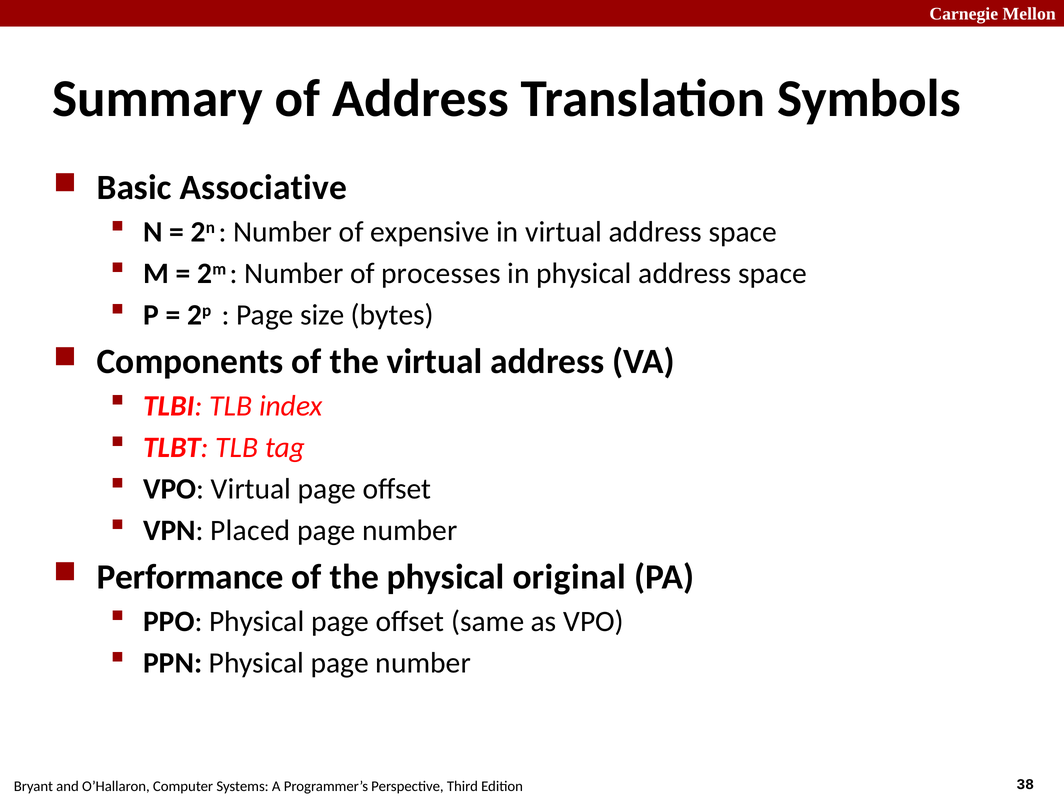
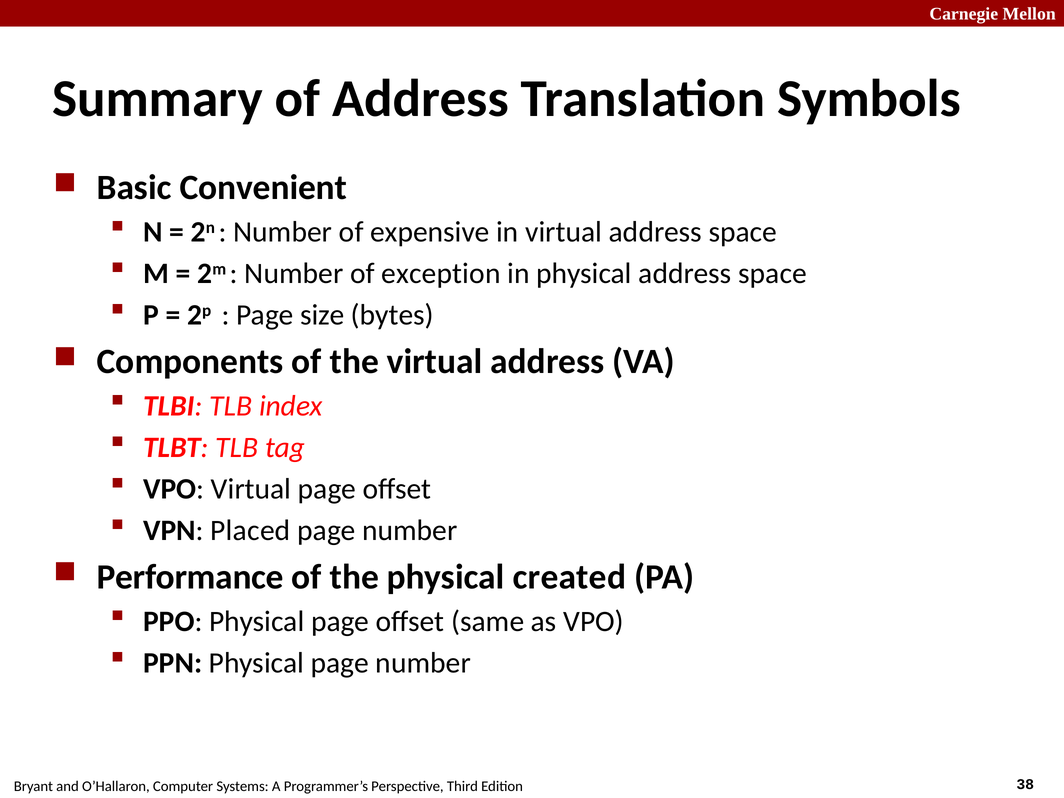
Associative: Associative -> Convenient (263, 188)
processes: processes -> exception (441, 274)
original: original -> created (569, 577)
